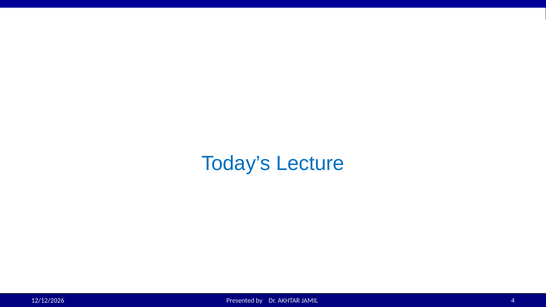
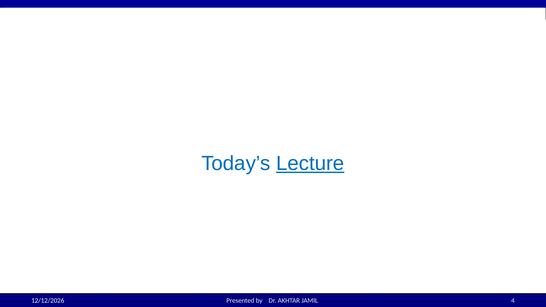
Lecture underline: none -> present (310, 164)
